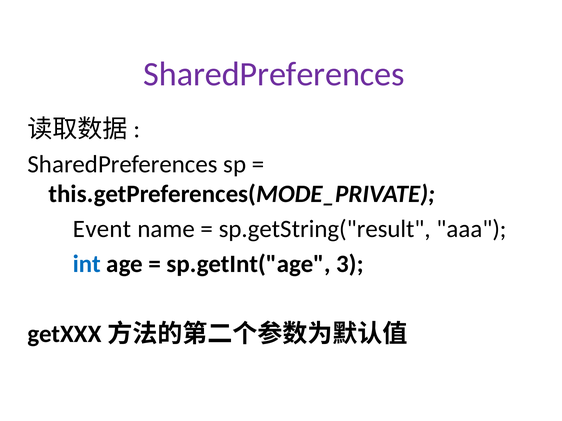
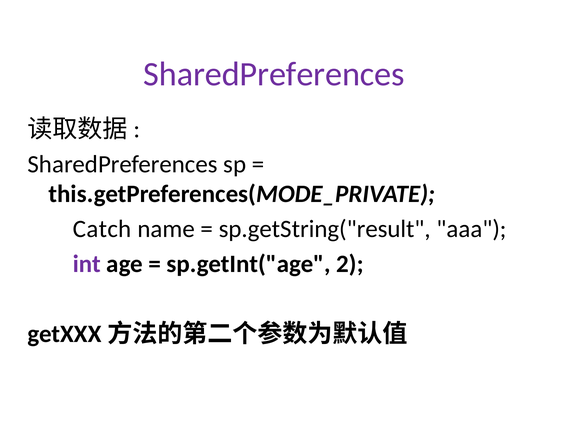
Event: Event -> Catch (102, 229)
int colour: blue -> purple (87, 264)
3: 3 -> 2 (350, 264)
